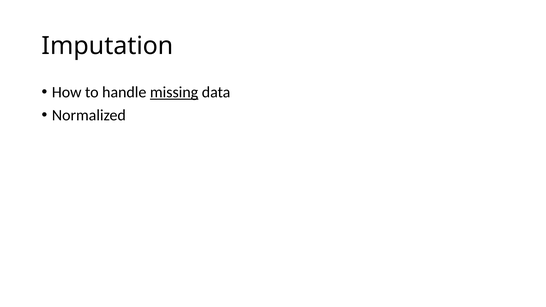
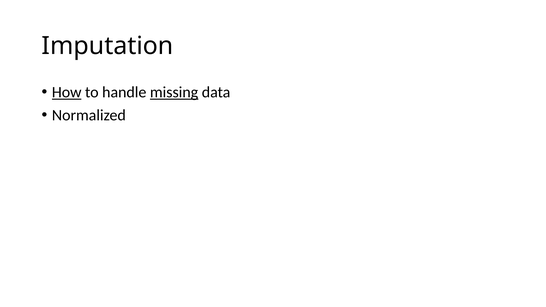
How underline: none -> present (67, 92)
